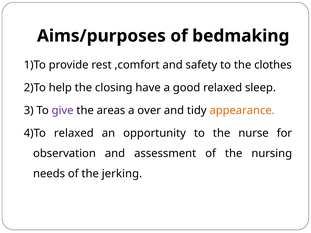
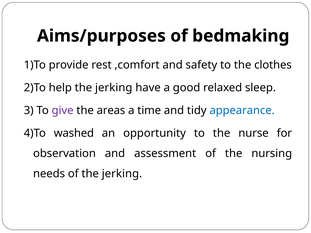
help the closing: closing -> jerking (114, 88)
over: over -> time (149, 111)
appearance colour: orange -> blue (242, 111)
4)To relaxed: relaxed -> washed (74, 133)
